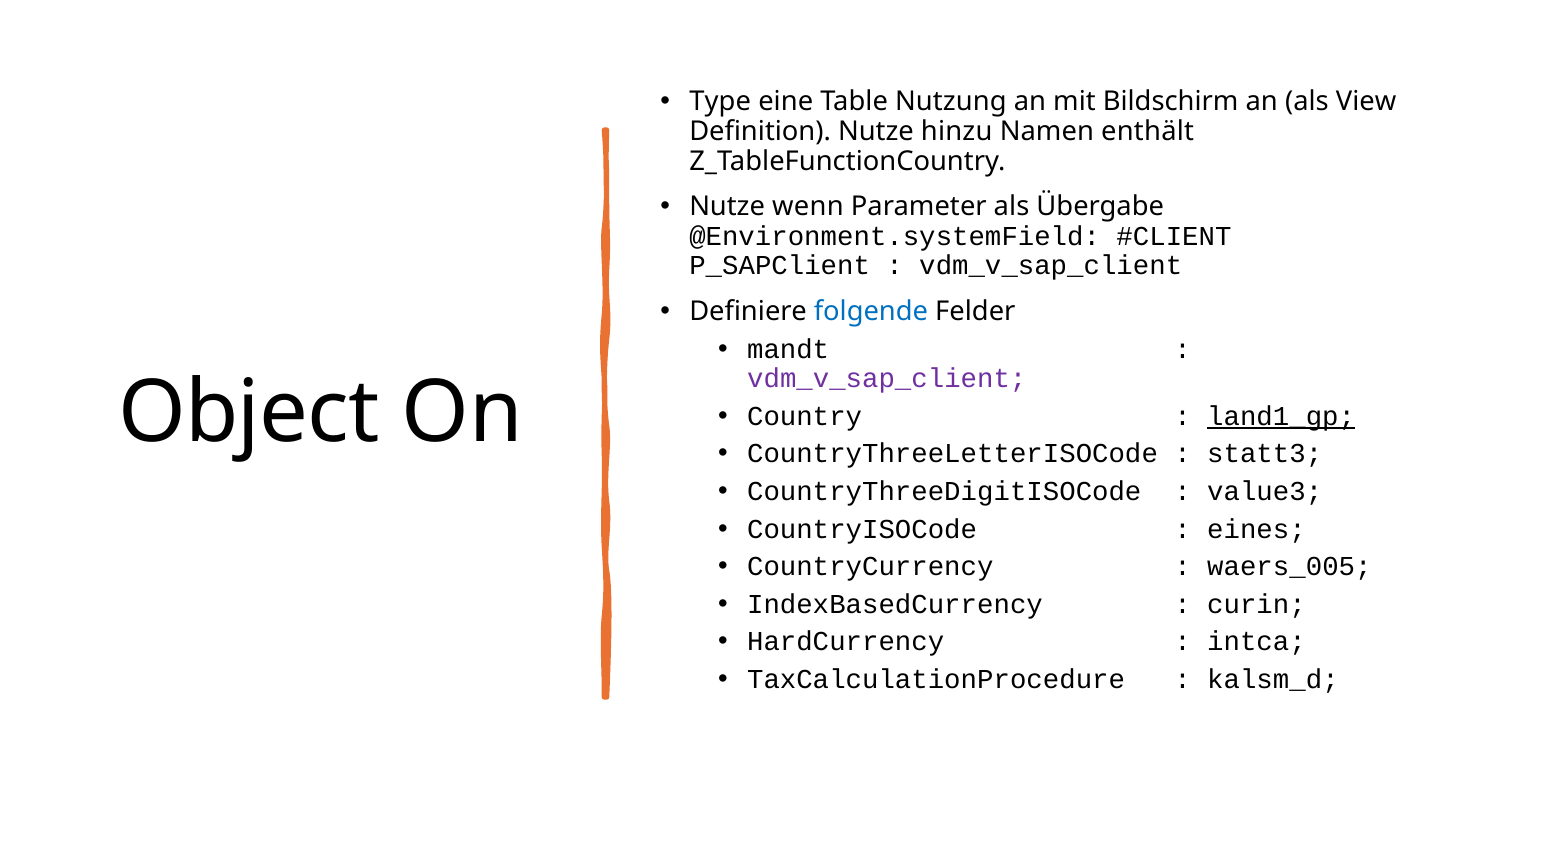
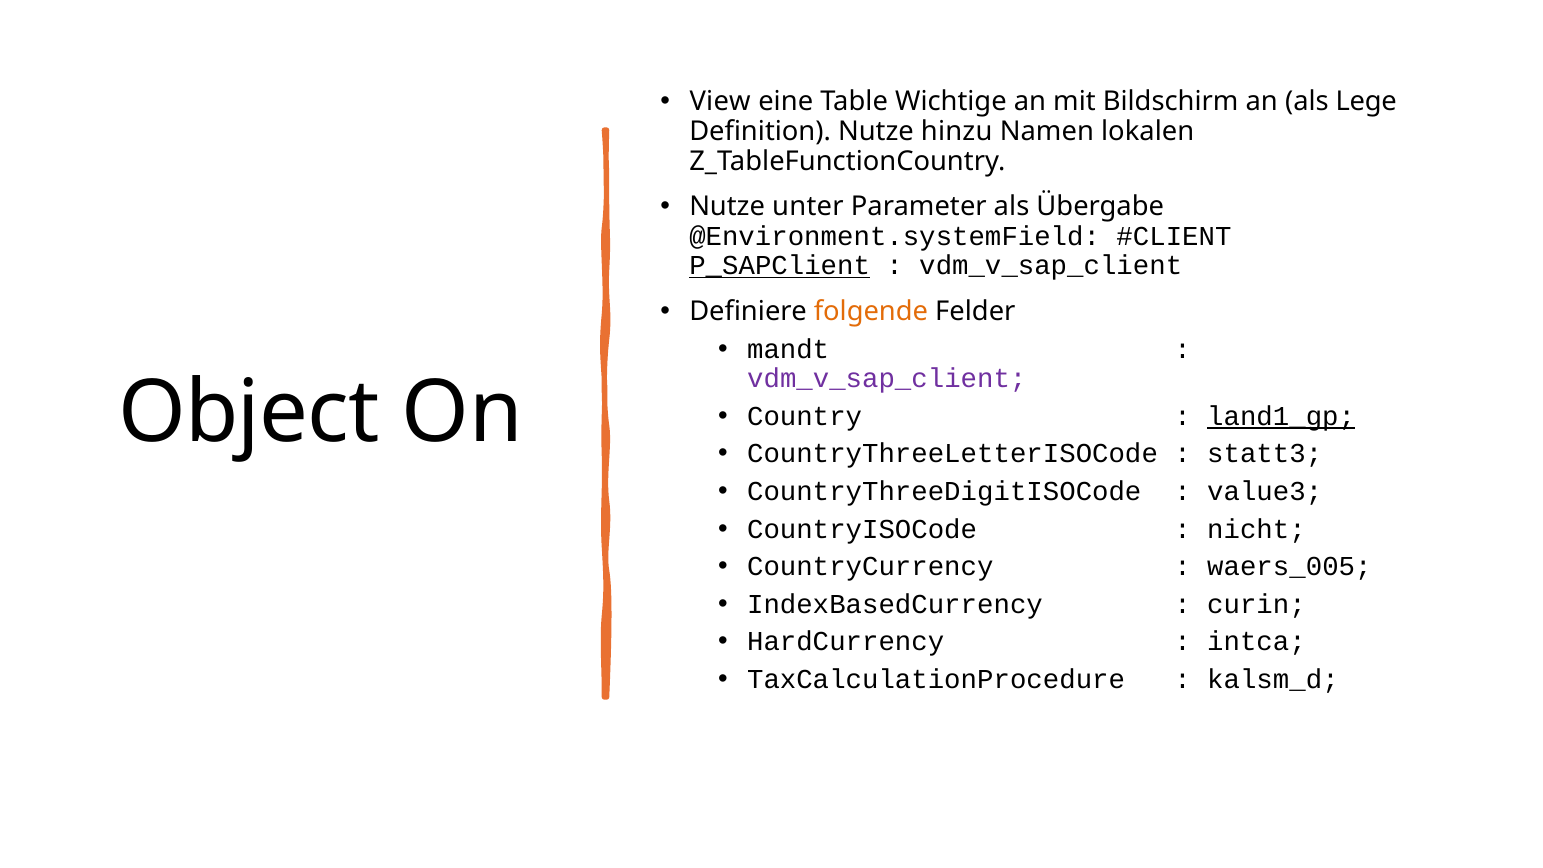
Type: Type -> View (720, 102)
Nutzung: Nutzung -> Wichtige (951, 102)
View: View -> Lege (1366, 102)
enthält: enthält -> lokalen (1148, 131)
wenn: wenn -> unter (808, 207)
P_SAPClient underline: none -> present (780, 266)
folgende colour: blue -> orange (871, 311)
eines: eines -> nicht (1256, 529)
